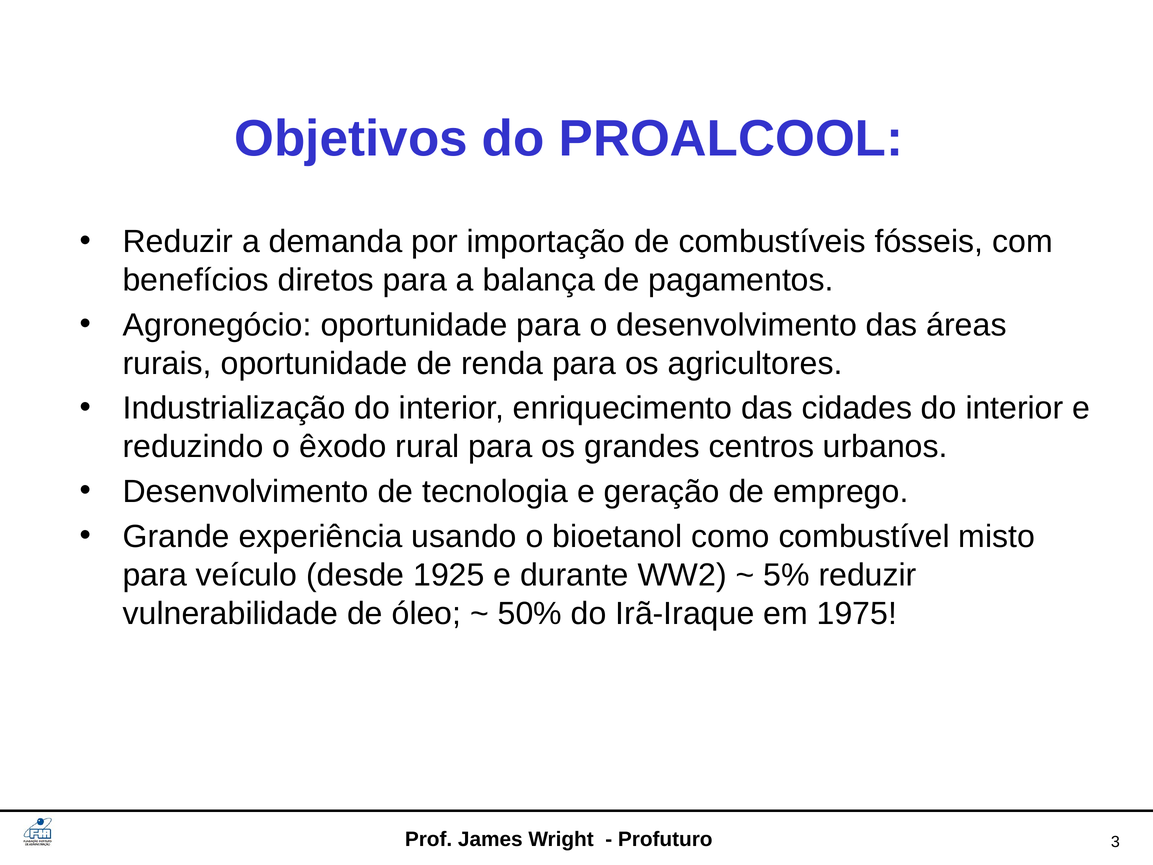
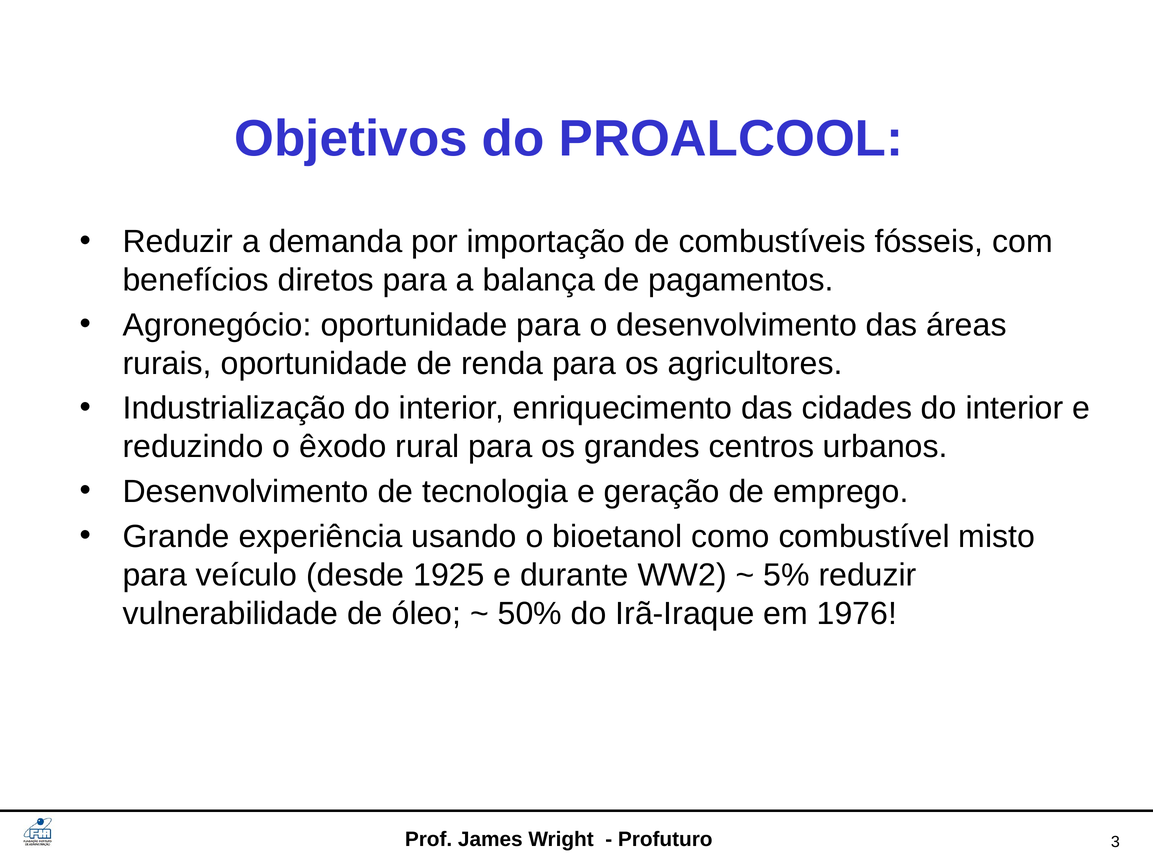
1975: 1975 -> 1976 (857, 613)
